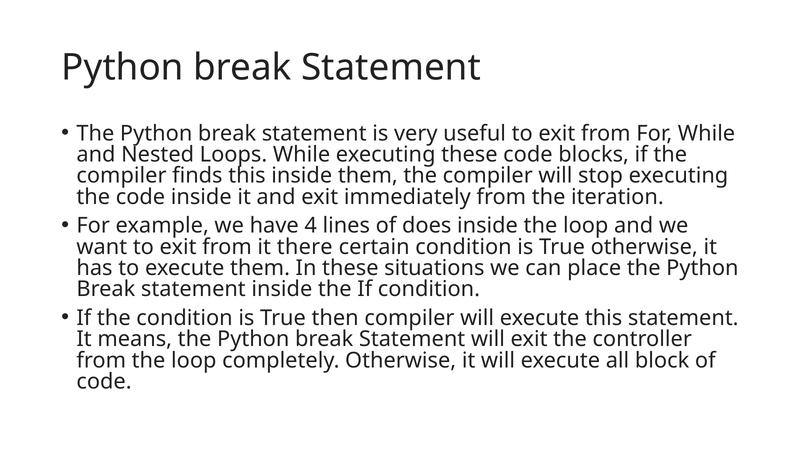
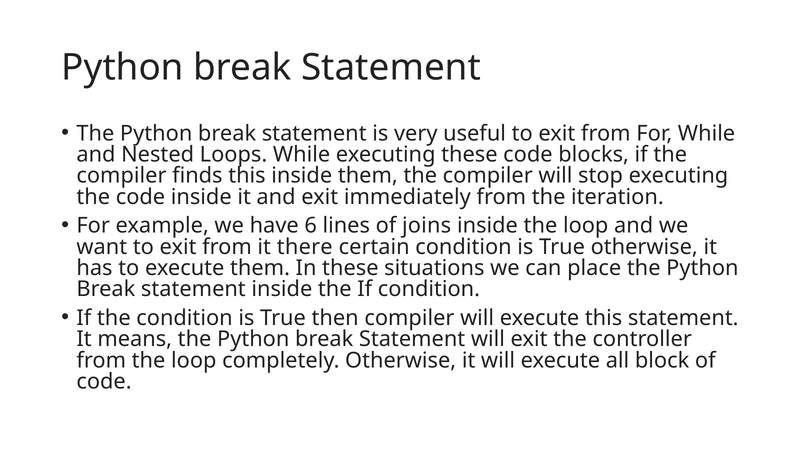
4: 4 -> 6 (311, 226)
does: does -> joins (427, 226)
